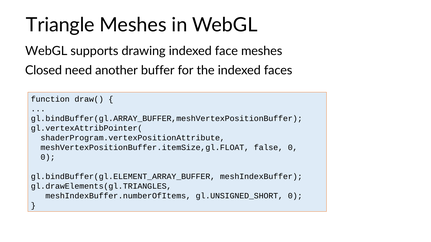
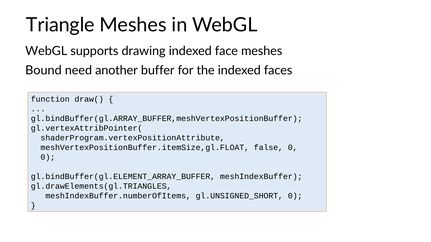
Closed: Closed -> Bound (43, 71)
